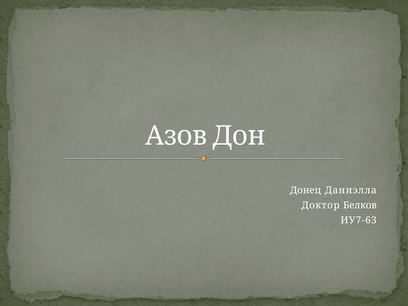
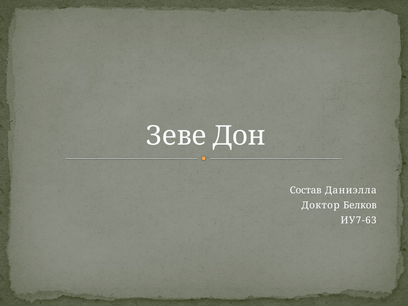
Азов: Азов -> Зеве (176, 136)
Донец: Донец -> Состав (306, 190)
